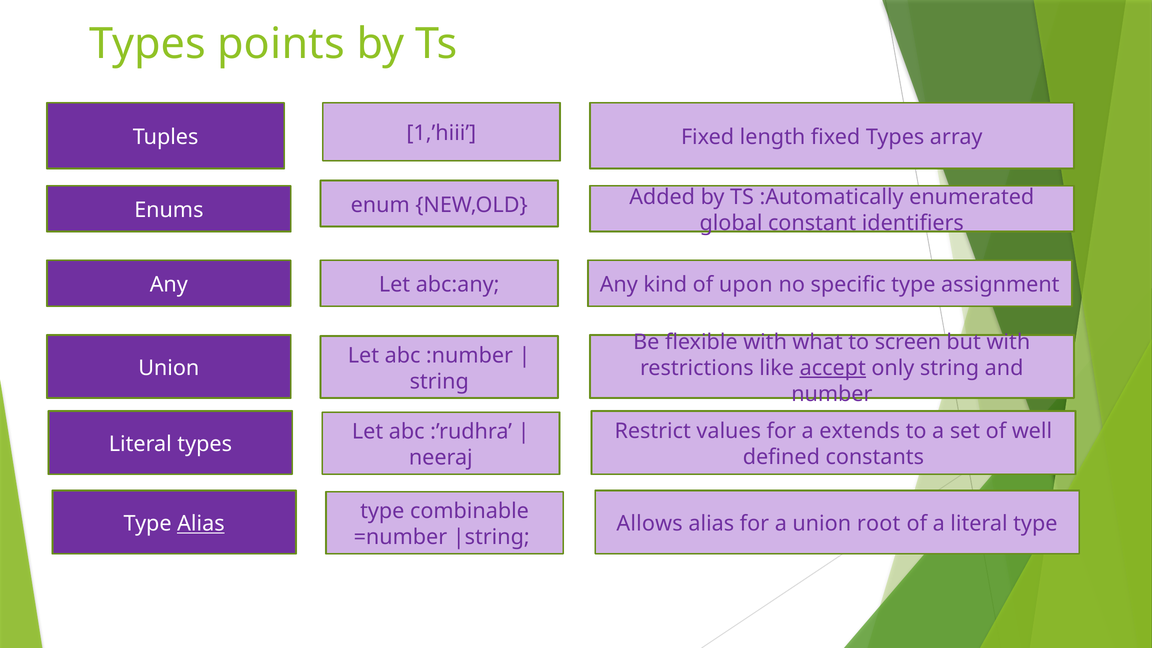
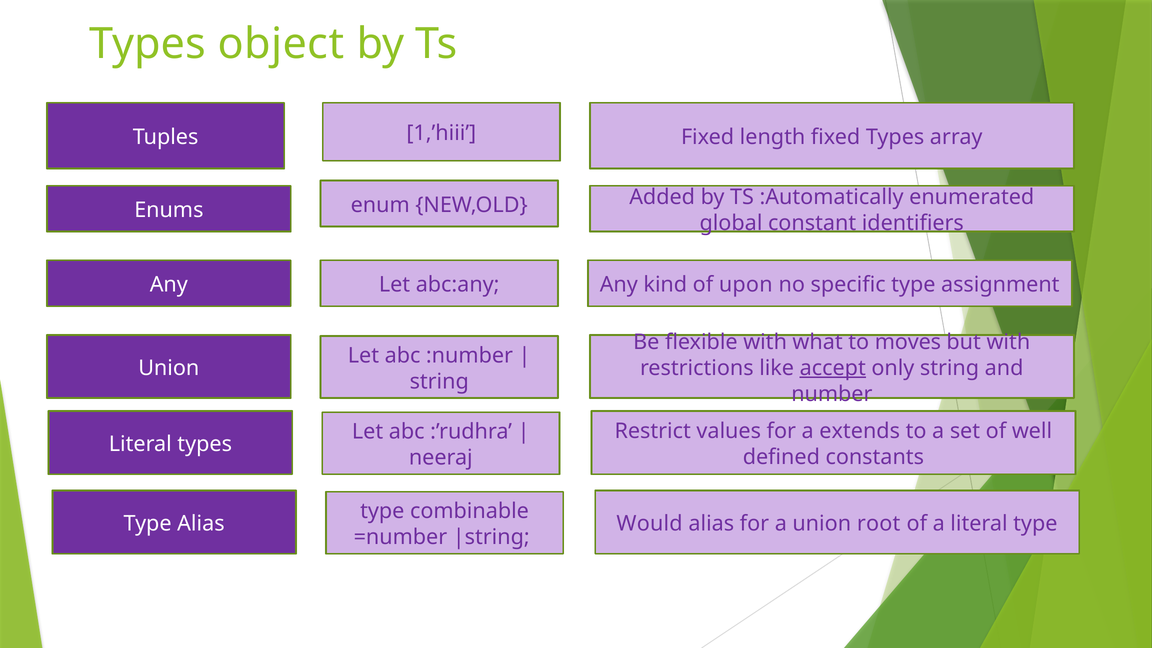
points: points -> object (281, 44)
screen: screen -> moves (908, 342)
Alias underline: present -> none (201, 524)
Allows: Allows -> Would (650, 524)
